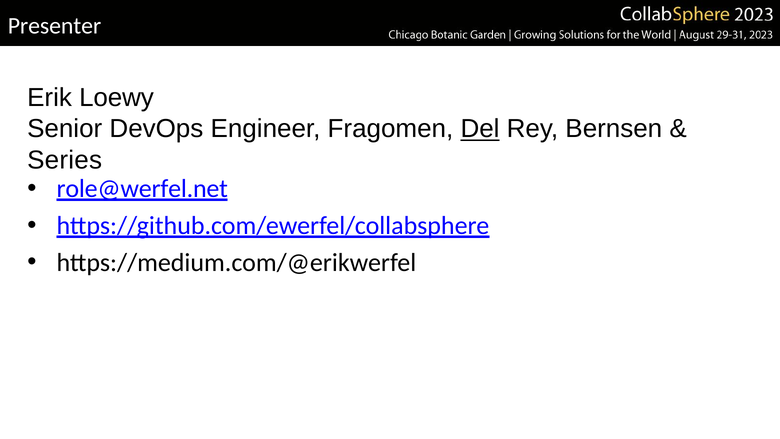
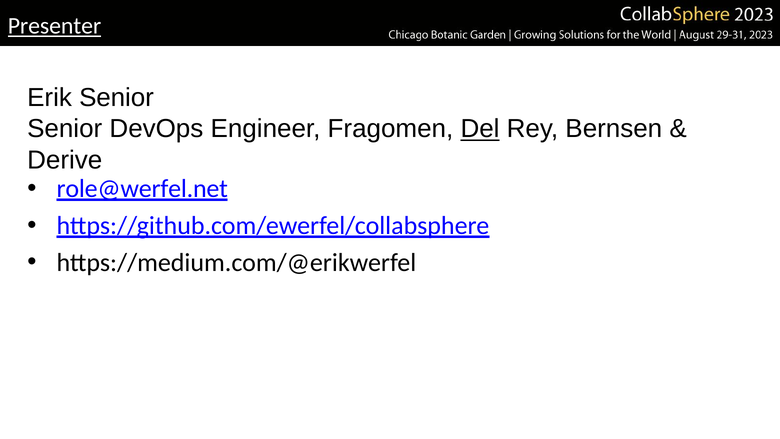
Presenter underline: none -> present (54, 26)
Erik Loewy: Loewy -> Senior (116, 98)
Series: Series -> Derive (65, 160)
